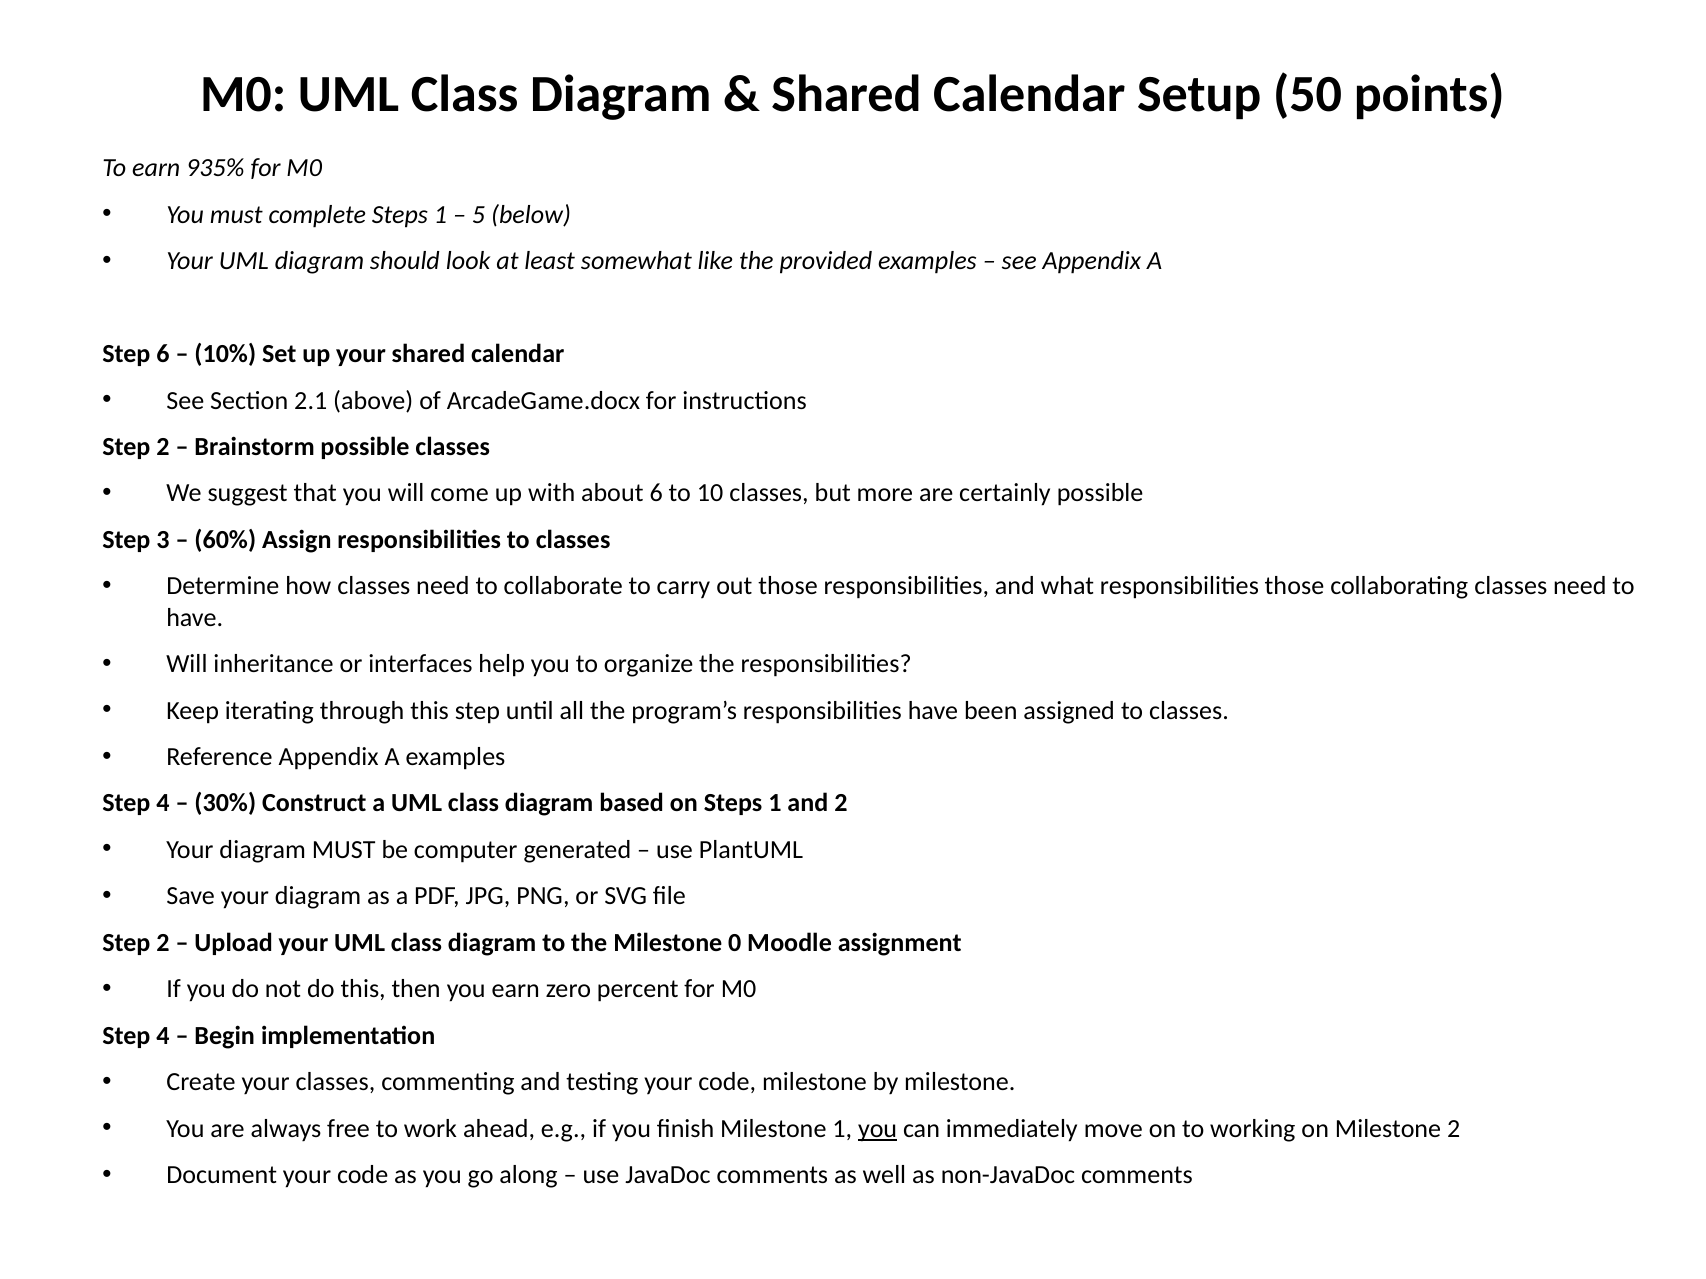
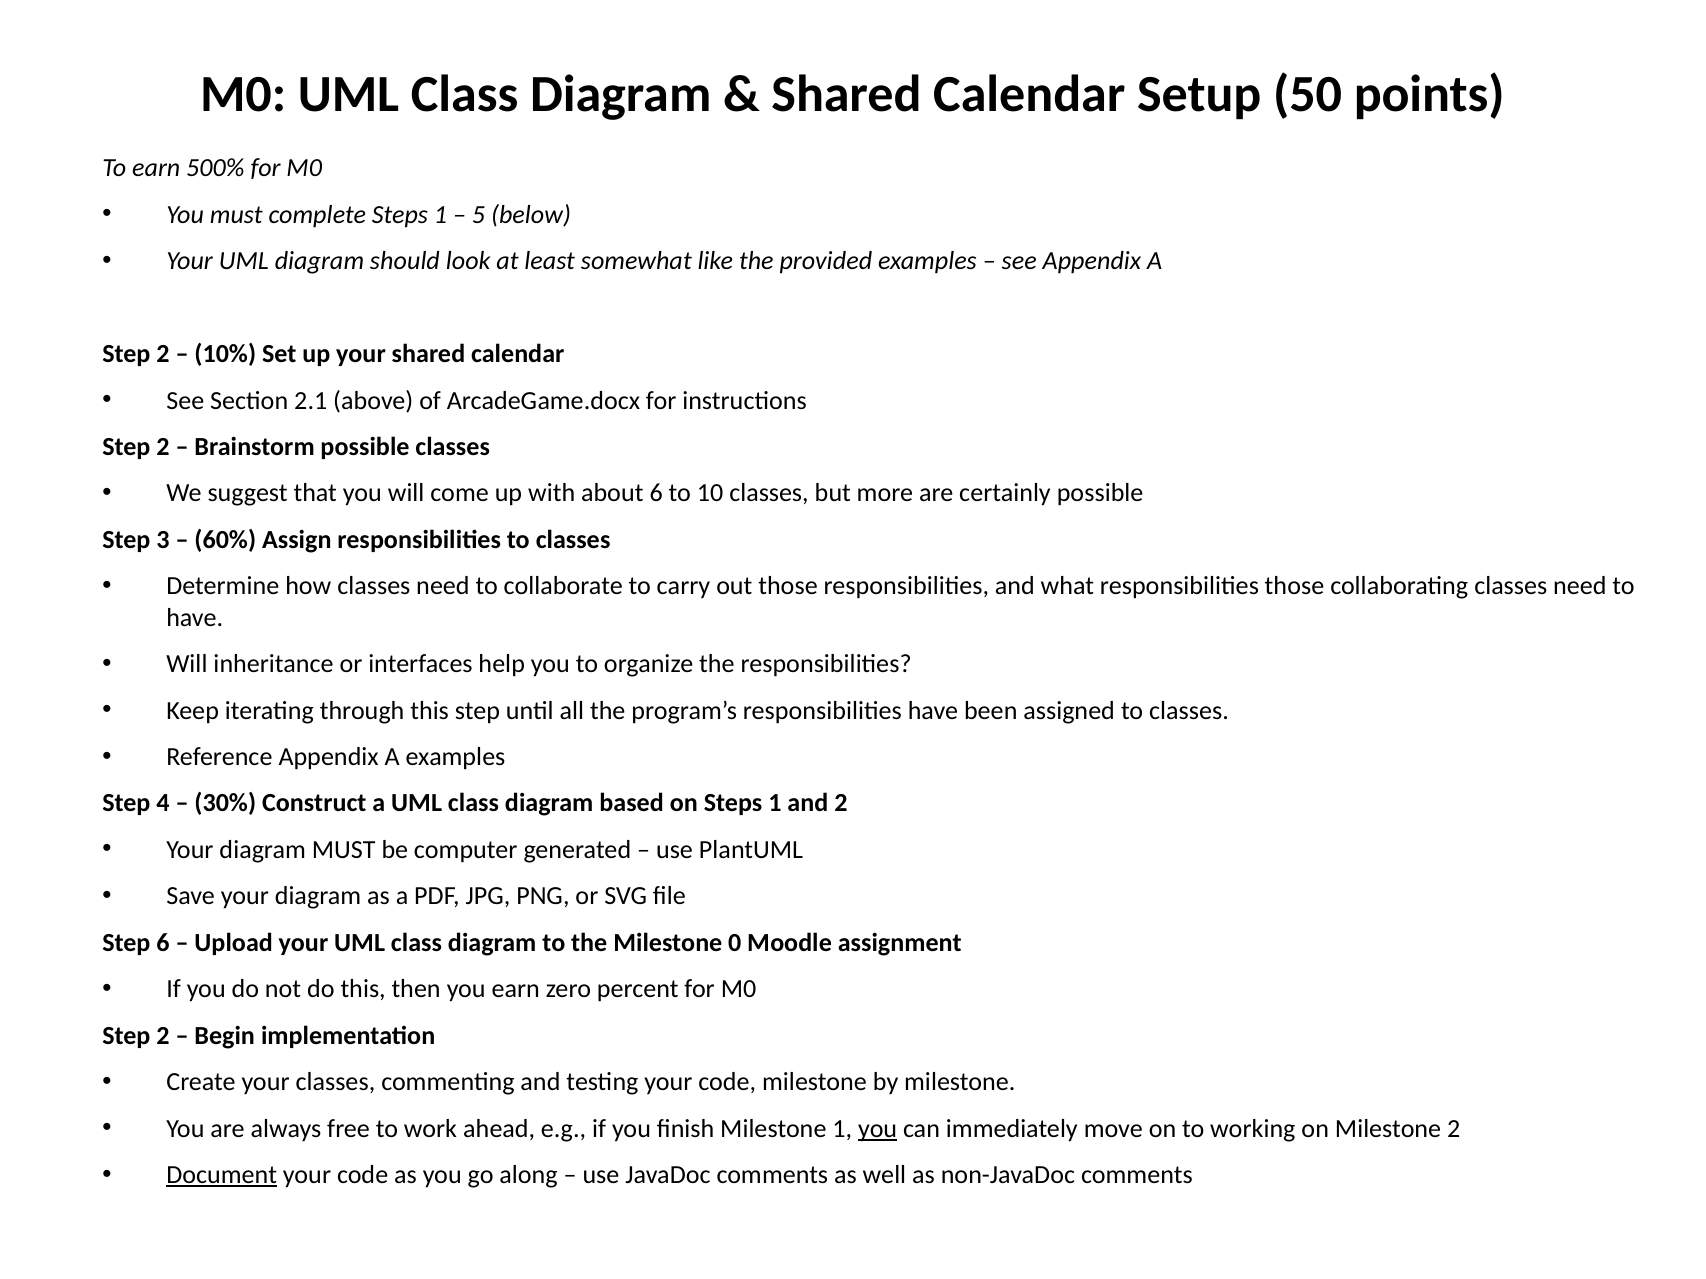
935%: 935% -> 500% (215, 168)
6: 6 -> 2 (163, 354)
2: 2 -> 6 (163, 943)
4: 4 -> 2 (163, 1036)
Document underline: none -> present (222, 1176)
